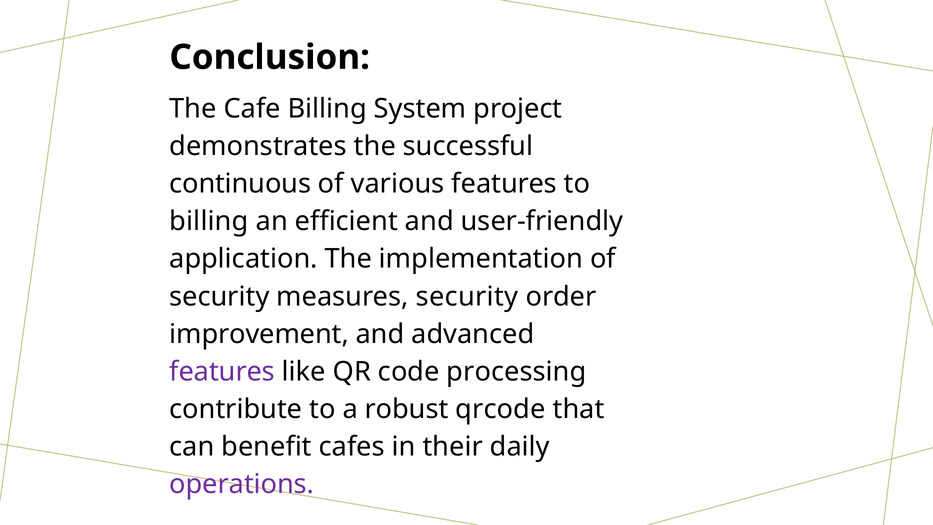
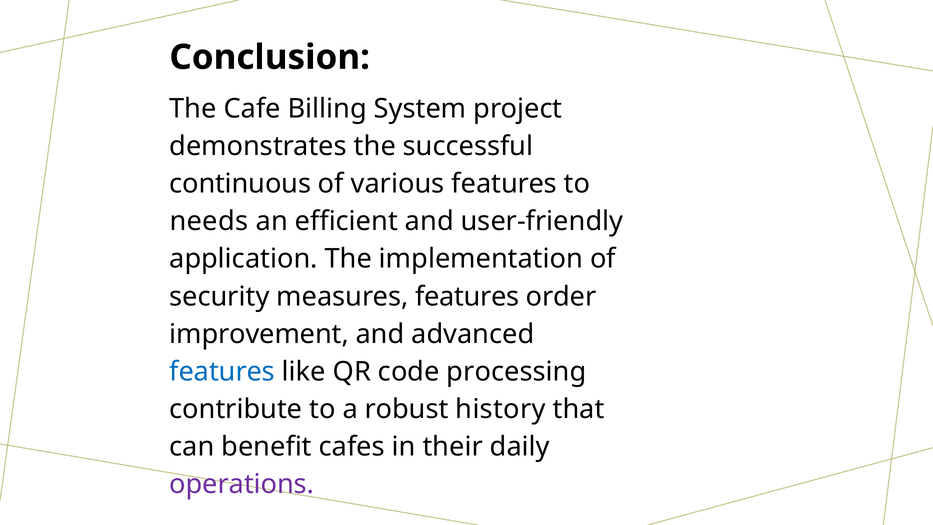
billing: billing -> needs (209, 221)
measures security: security -> features (467, 296)
features colour: purple -> blue (222, 372)
qrcode: qrcode -> history (500, 409)
